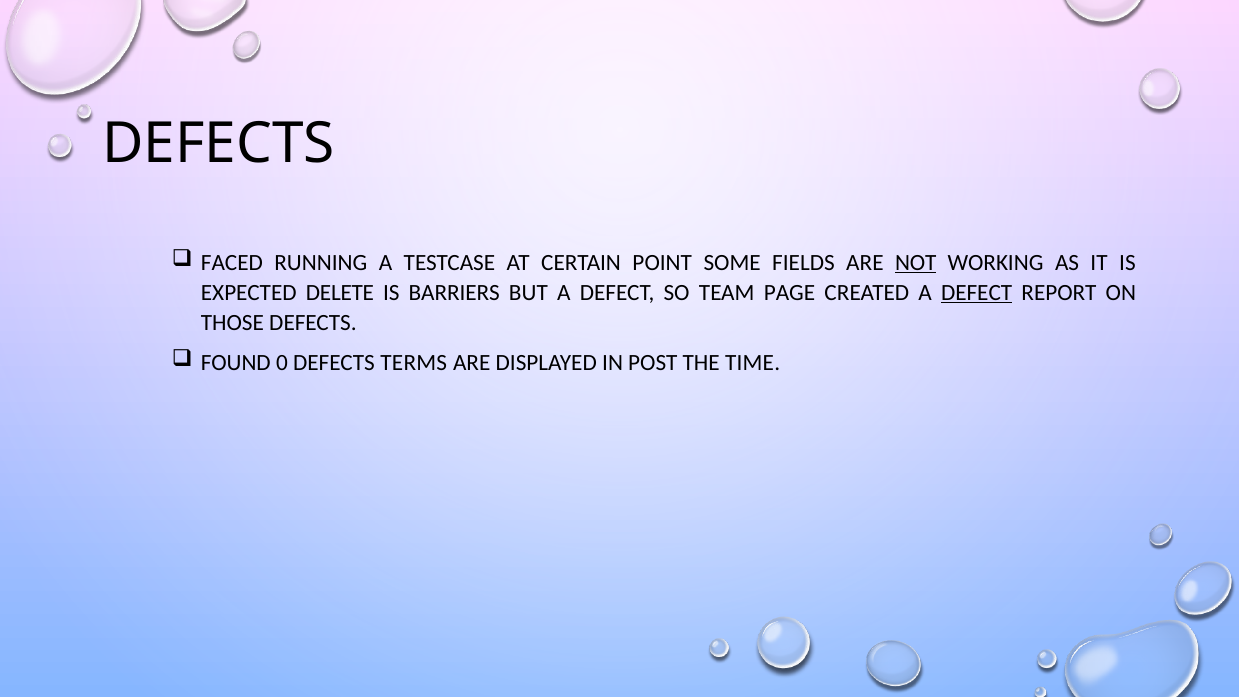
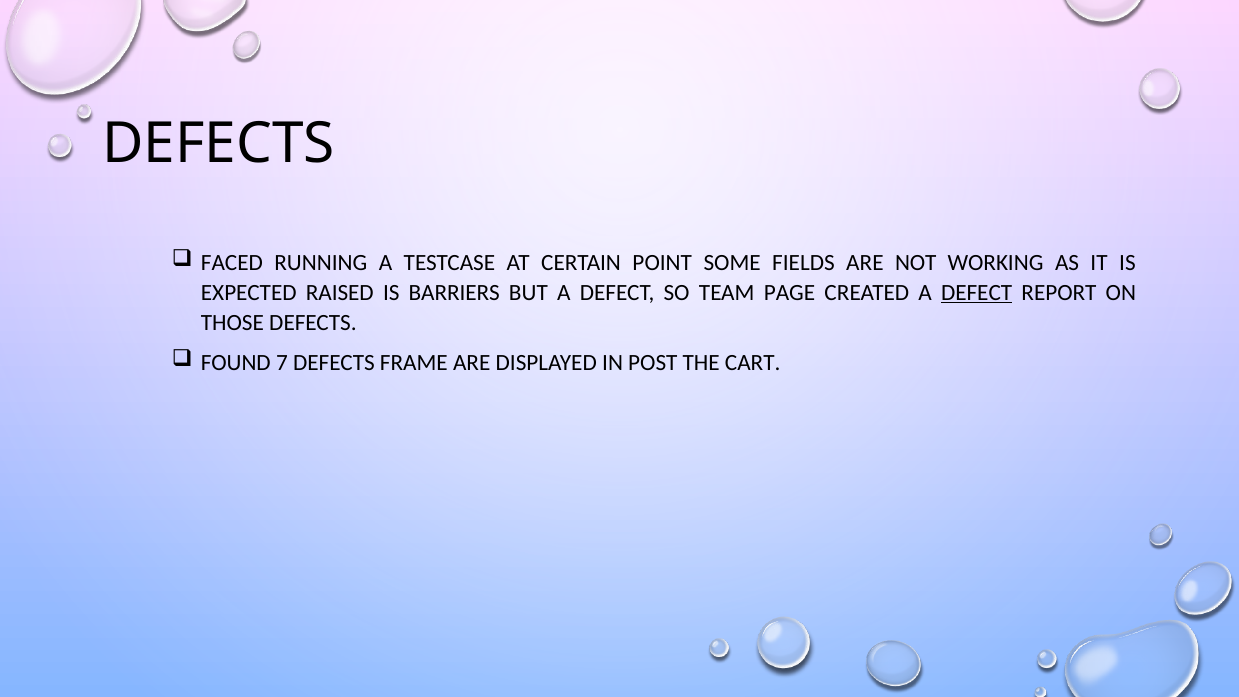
NOT underline: present -> none (916, 263)
DELETE: DELETE -> RAISED (340, 293)
0: 0 -> 7 (282, 362)
TERMS: TERMS -> FRAME (414, 362)
TIME: TIME -> CART (753, 362)
